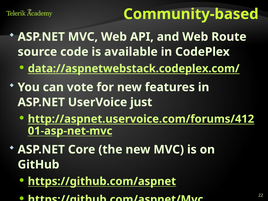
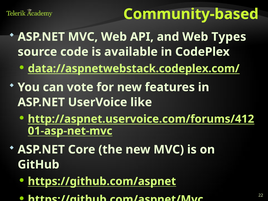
Route: Route -> Types (229, 37)
just: just -> like (141, 102)
